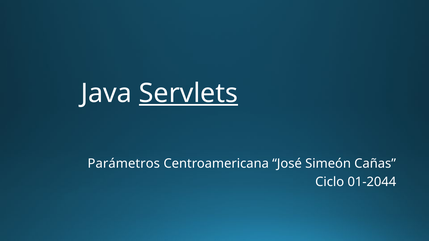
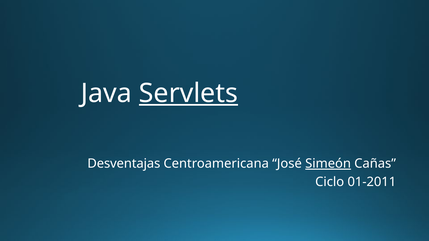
Parámetros: Parámetros -> Desventajas (124, 164)
Simeón underline: none -> present (328, 164)
01-2044: 01-2044 -> 01-2011 (372, 182)
